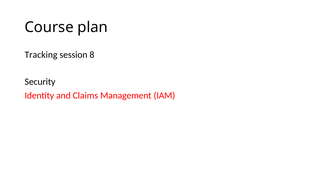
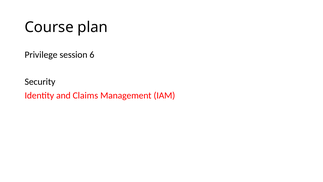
Tracking: Tracking -> Privilege (41, 55)
8: 8 -> 6 (92, 55)
